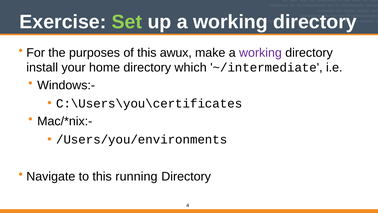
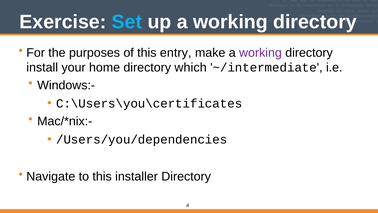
Set colour: light green -> light blue (127, 22)
awux: awux -> entry (176, 53)
/Users/you/environments: /Users/you/environments -> /Users/you/dependencies (142, 139)
running: running -> installer (137, 176)
